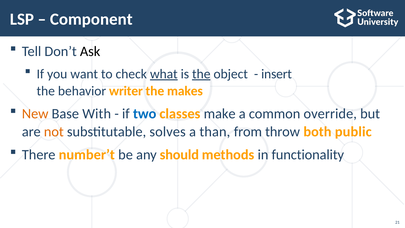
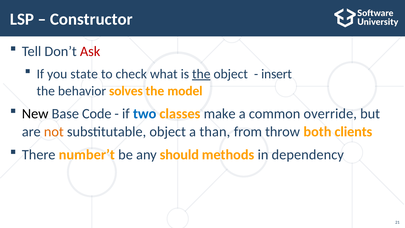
Component: Component -> Constructor (91, 19)
Ask colour: black -> red (90, 51)
want: want -> state (84, 74)
what underline: present -> none (164, 74)
writer: writer -> solves (126, 91)
makes: makes -> model (185, 91)
New colour: orange -> black (35, 114)
With: With -> Code (97, 114)
substitutable solves: solves -> object (168, 132)
public: public -> clients (353, 132)
functionality: functionality -> dependency (308, 155)
